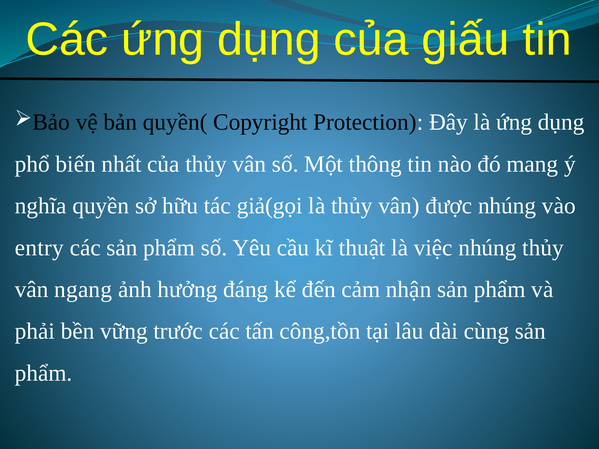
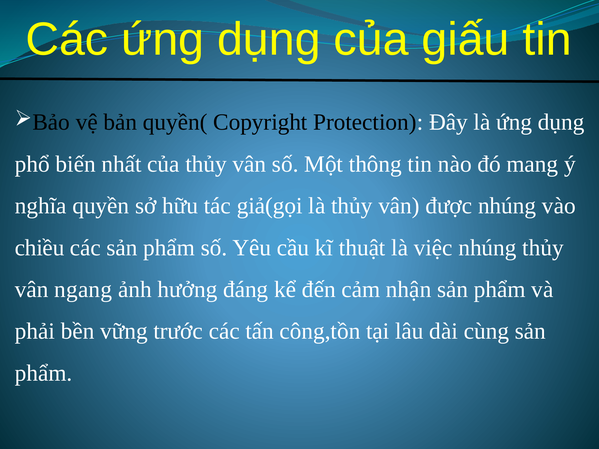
entry: entry -> chiều (40, 248)
